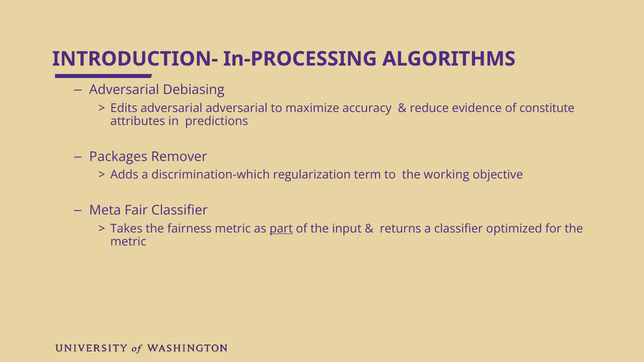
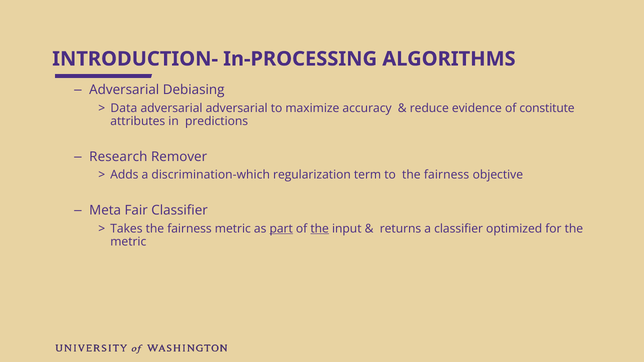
Edits: Edits -> Data (124, 108)
Packages: Packages -> Research (118, 157)
to the working: working -> fairness (447, 175)
the underline: none -> present (320, 229)
